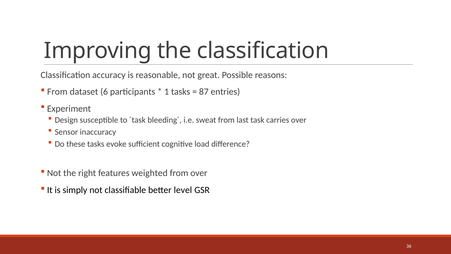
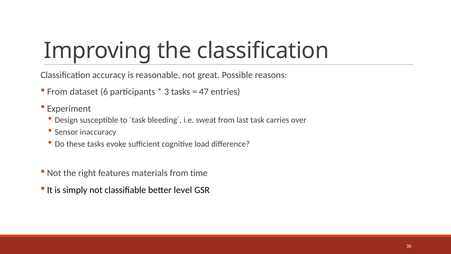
1: 1 -> 3 (167, 92)
87: 87 -> 47 (204, 92)
weighted: weighted -> materials (150, 173)
from over: over -> time (199, 173)
